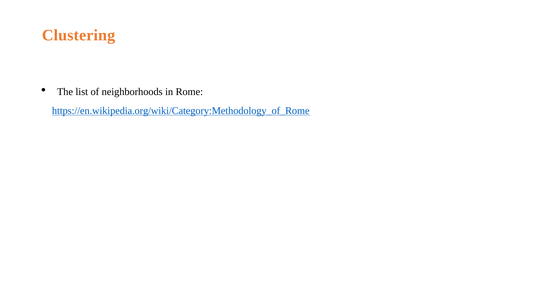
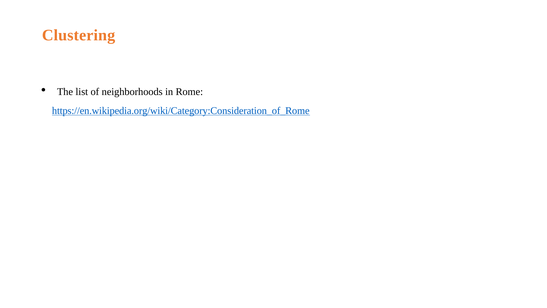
https://en.wikipedia.org/wiki/Category:Methodology_of_Rome: https://en.wikipedia.org/wiki/Category:Methodology_of_Rome -> https://en.wikipedia.org/wiki/Category:Consideration_of_Rome (181, 111)
